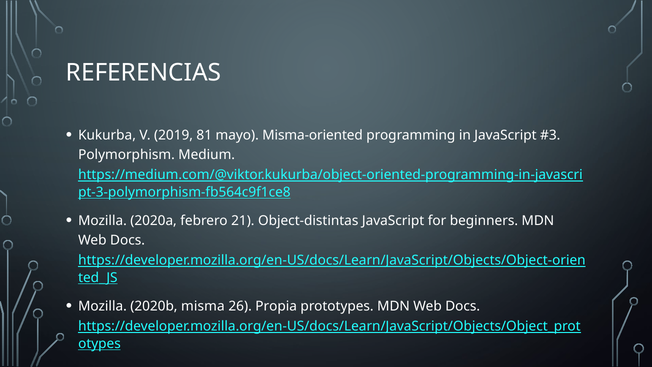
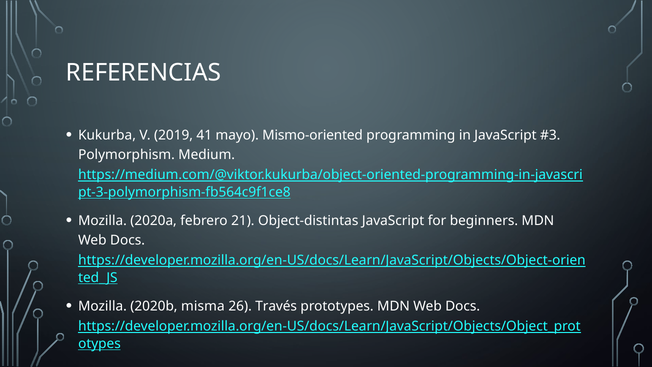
81: 81 -> 41 (204, 135)
Misma-oriented: Misma-oriented -> Mismo-oriented (313, 135)
Propia: Propia -> Través (276, 306)
